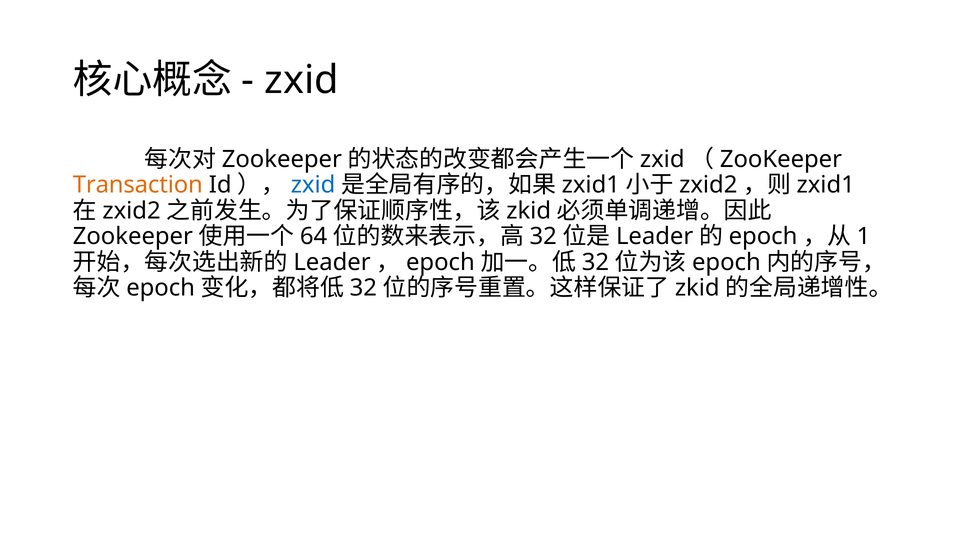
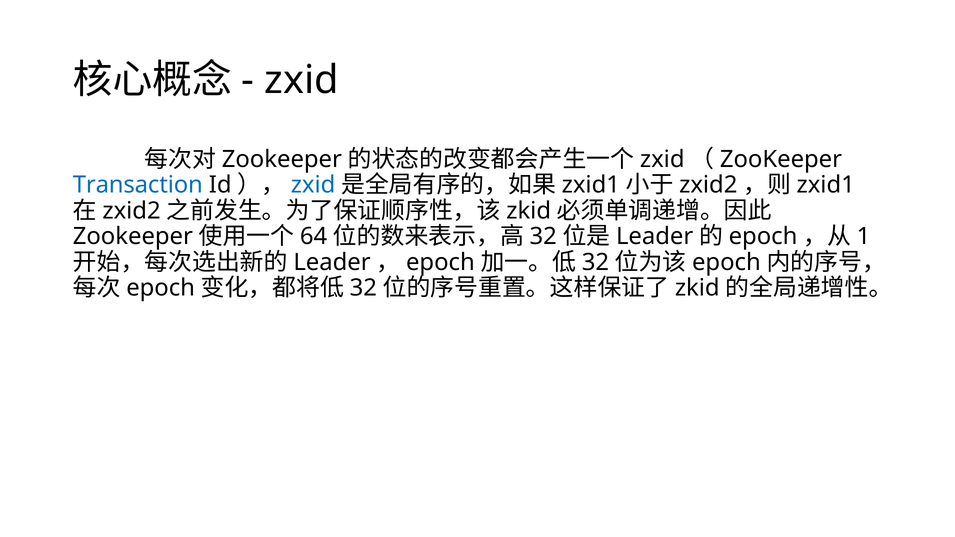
Transaction colour: orange -> blue (138, 185)
